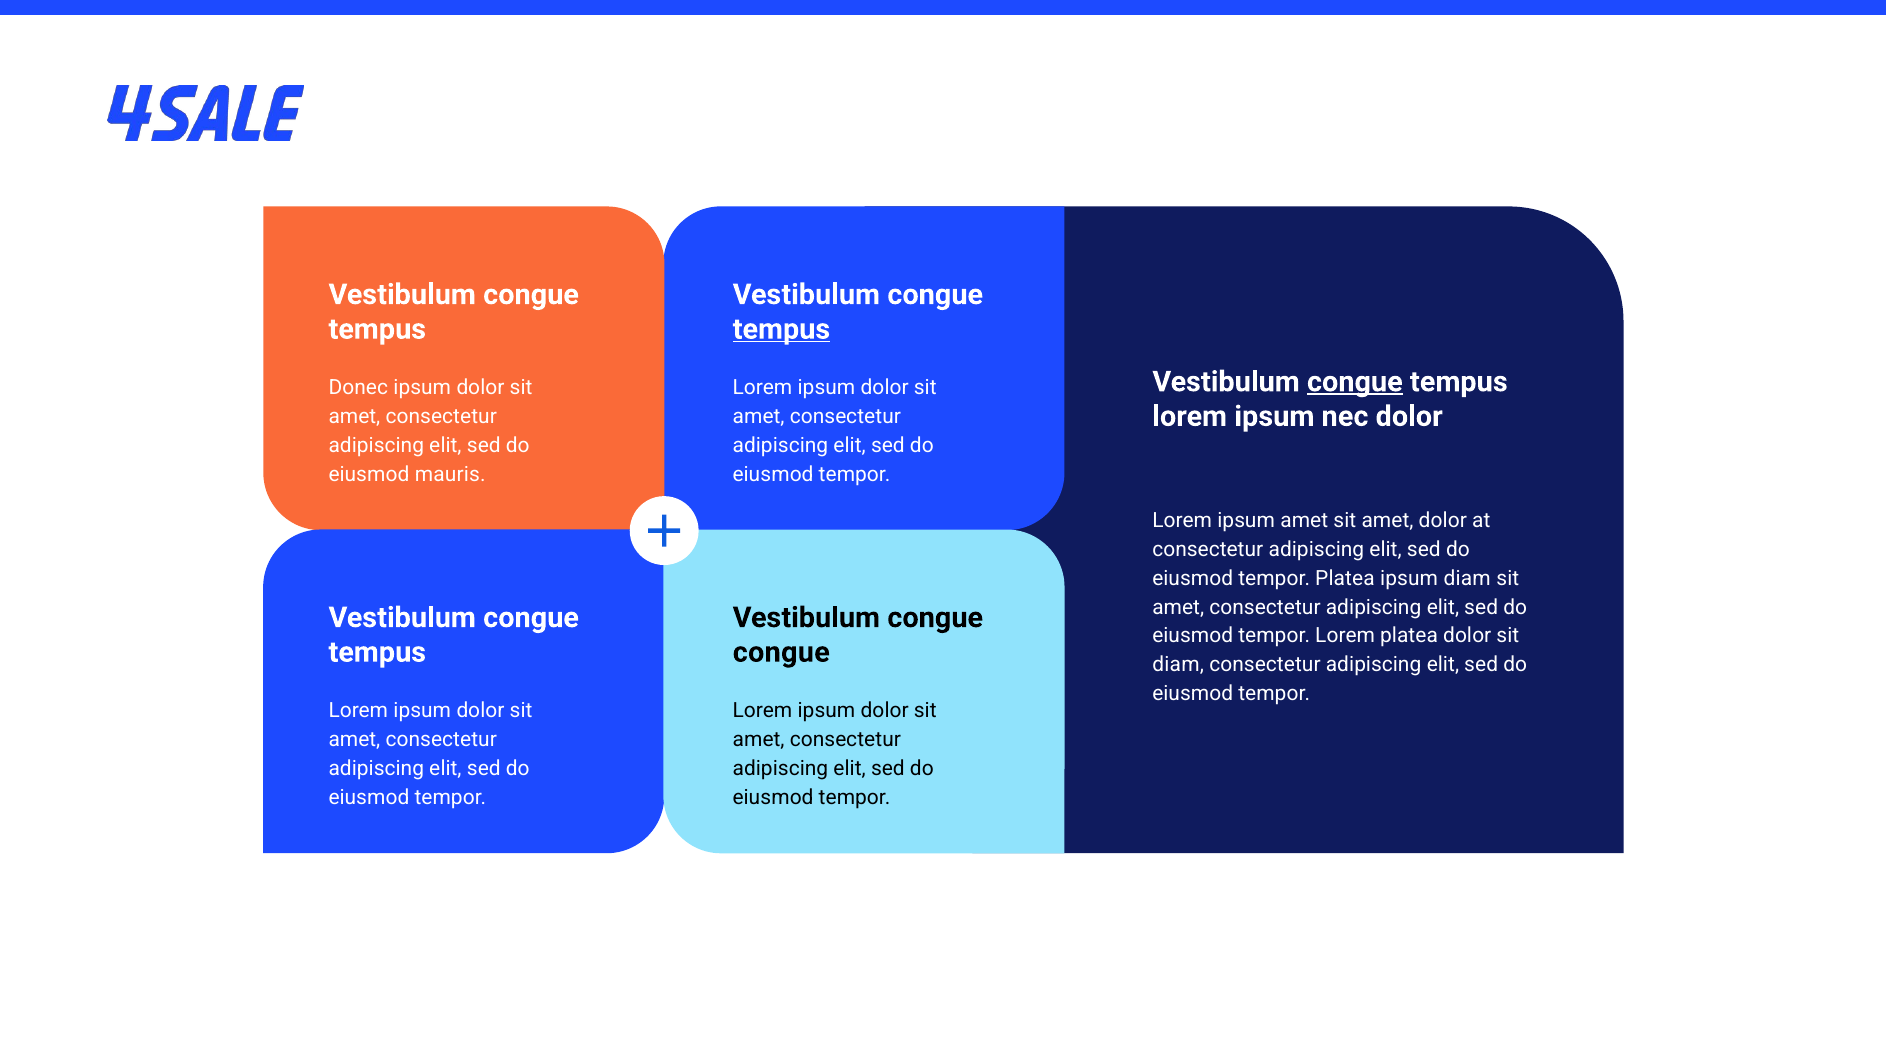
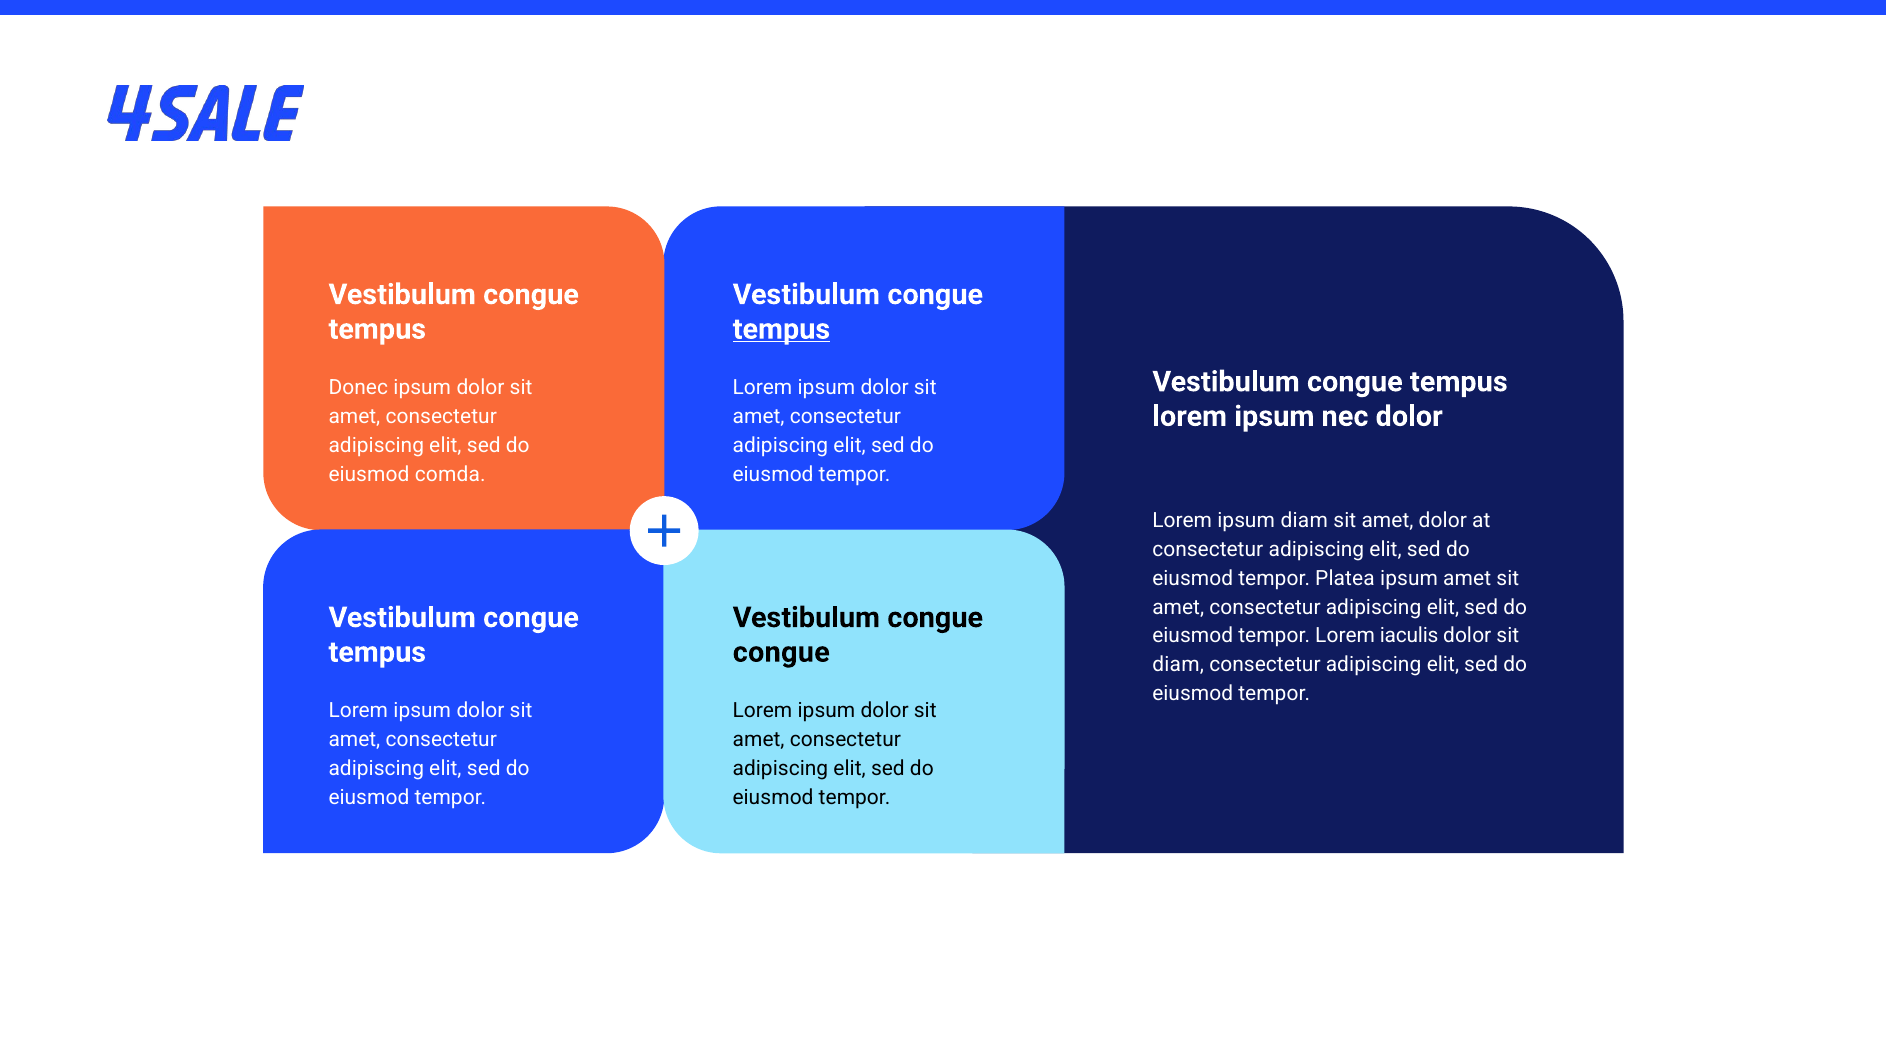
congue underline: present -> none (1355, 382)
mauris: mauris -> comda (450, 474)
ipsum amet: amet -> diam (1304, 521)
ipsum diam: diam -> amet (1467, 578)
Lorem platea: platea -> iaculis (1409, 636)
